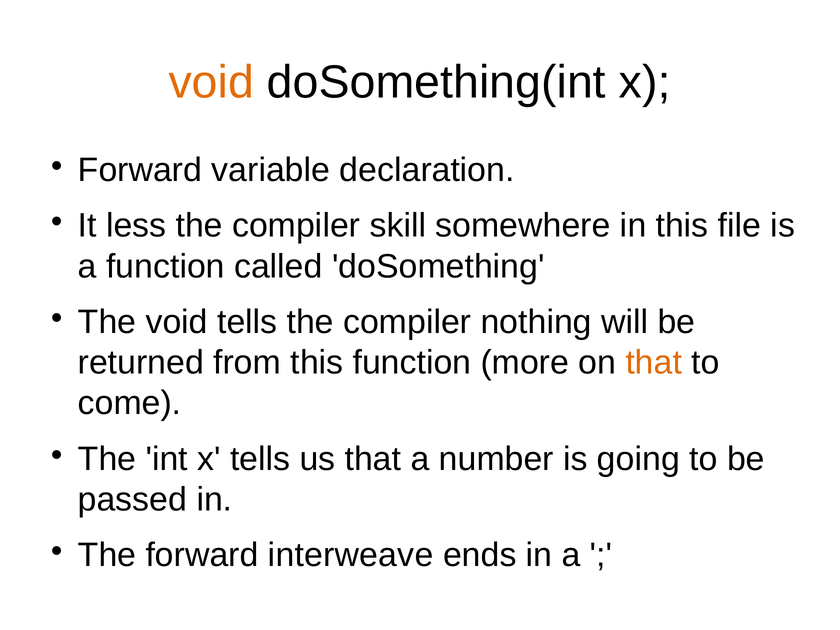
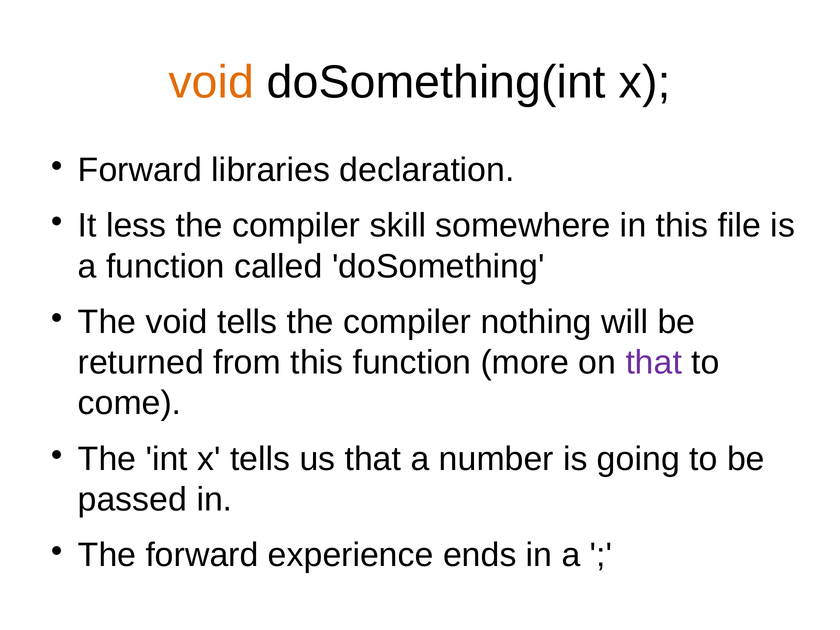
variable: variable -> libraries (271, 170)
that colour: orange -> purple (654, 363)
interweave: interweave -> experience (351, 555)
